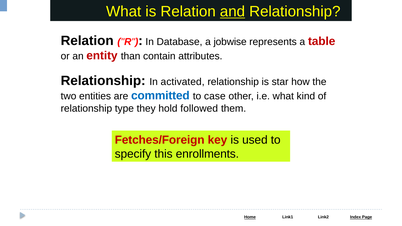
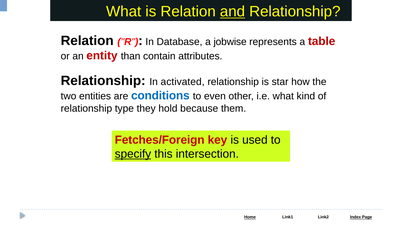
committed: committed -> conditions (160, 96)
case: case -> even (215, 96)
followed: followed -> because (199, 109)
specify underline: none -> present (133, 154)
enrollments: enrollments -> intersection (207, 154)
